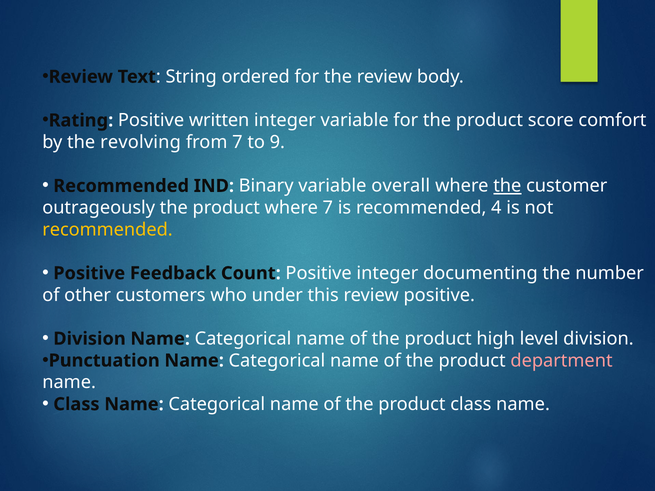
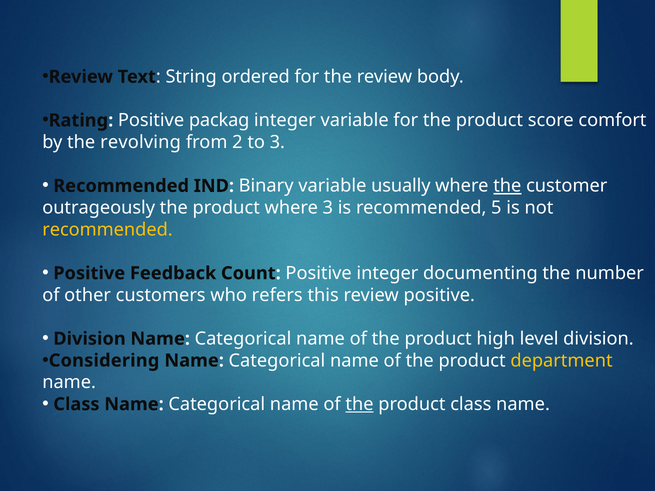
written: written -> packag (219, 120)
from 7: 7 -> 2 (237, 142)
to 9: 9 -> 3 (277, 142)
overall: overall -> usually (401, 186)
where 7: 7 -> 3 (328, 208)
4: 4 -> 5 (496, 208)
under: under -> refers (277, 295)
Punctuation: Punctuation -> Considering (104, 361)
department colour: pink -> yellow (562, 361)
the underline: none -> present (360, 404)
